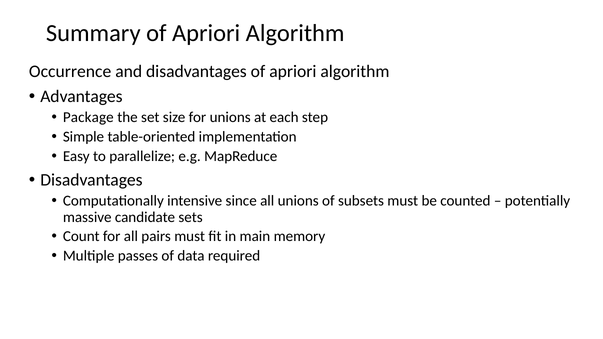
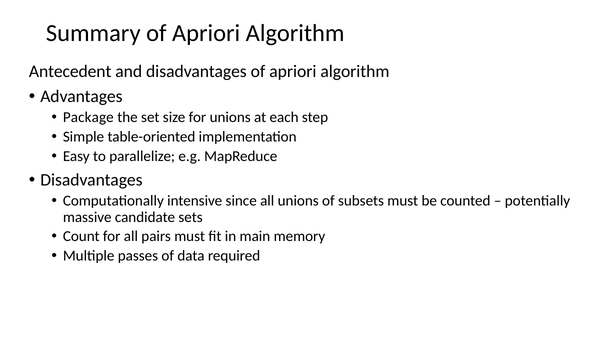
Occurrence: Occurrence -> Antecedent (70, 71)
